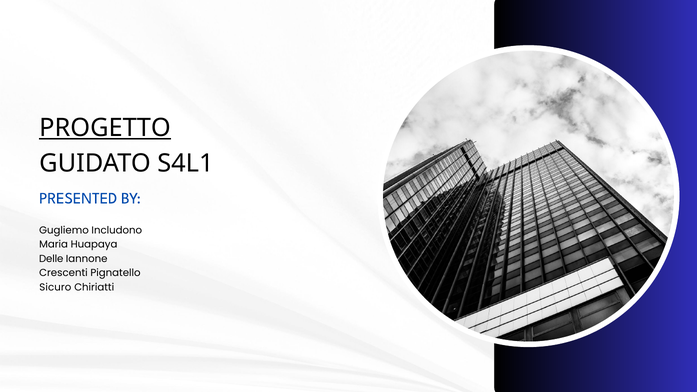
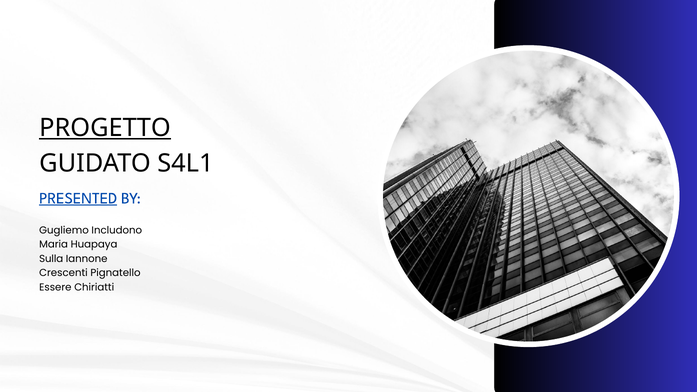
PRESENTED underline: none -> present (78, 198)
Delle: Delle -> Sulla (51, 259)
Sicuro: Sicuro -> Essere (55, 287)
